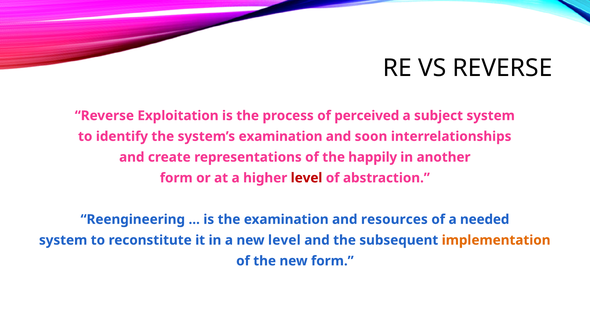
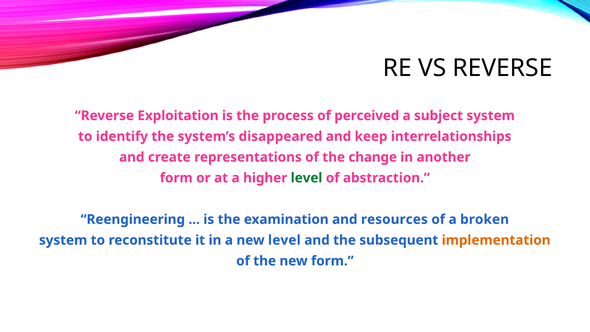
system’s examination: examination -> disappeared (280, 136)
soon: soon -> keep (371, 136)
happily: happily -> change (373, 157)
level colour: red -> green (307, 178)
needed: needed -> broken (485, 219)
